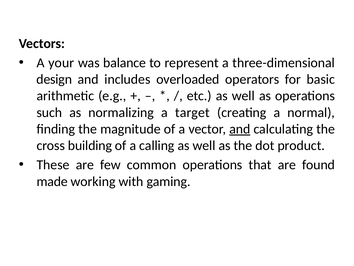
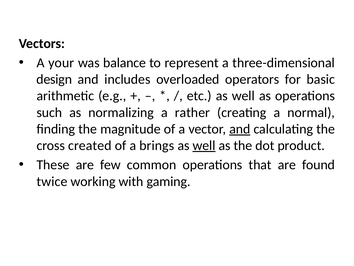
target: target -> rather (192, 112)
building: building -> created (90, 145)
calling: calling -> brings (157, 145)
well underline: none -> present (204, 145)
made: made -> twice (52, 181)
